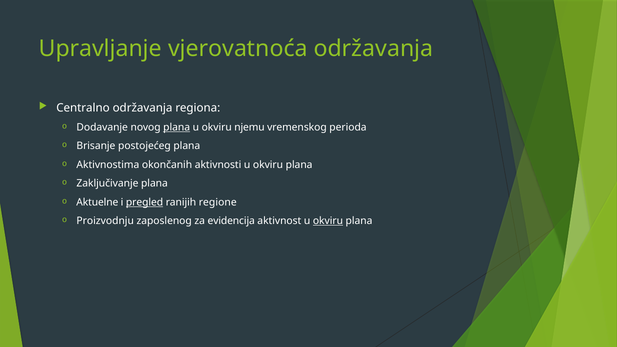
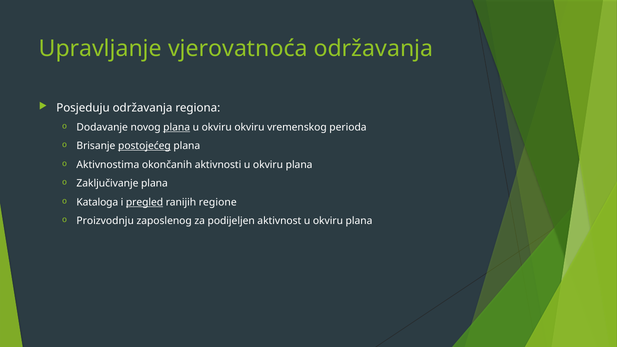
Centralno: Centralno -> Posjeduju (83, 108)
okviru njemu: njemu -> okviru (249, 127)
postojećeg underline: none -> present (144, 146)
Aktuelne: Aktuelne -> Kataloga (97, 202)
evidencija: evidencija -> podijeljen (231, 221)
okviru underline: present -> none (328, 221)
